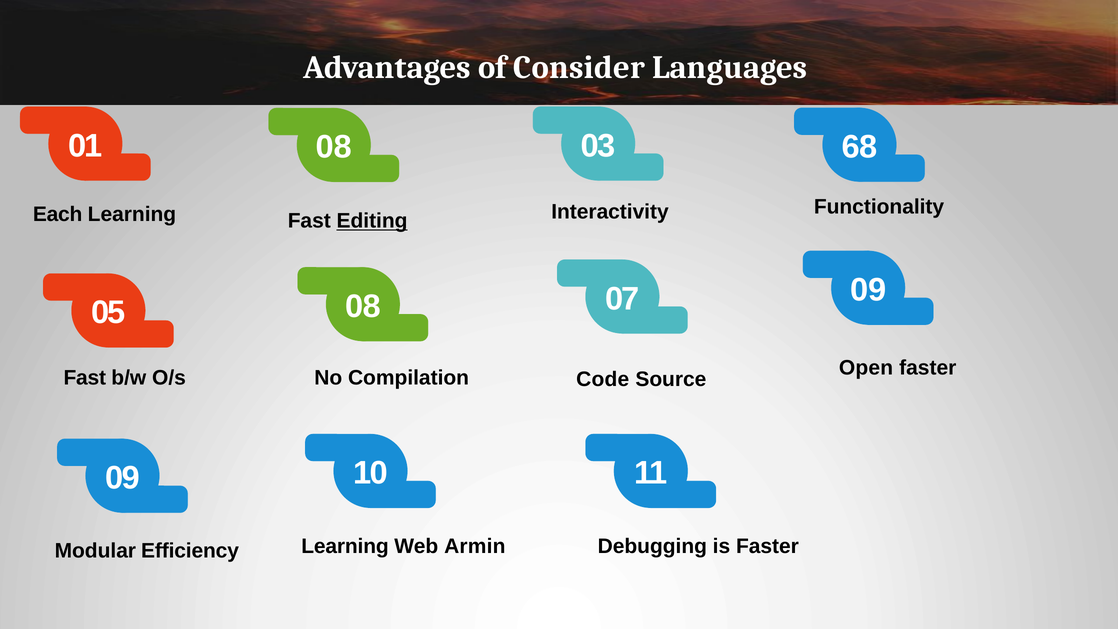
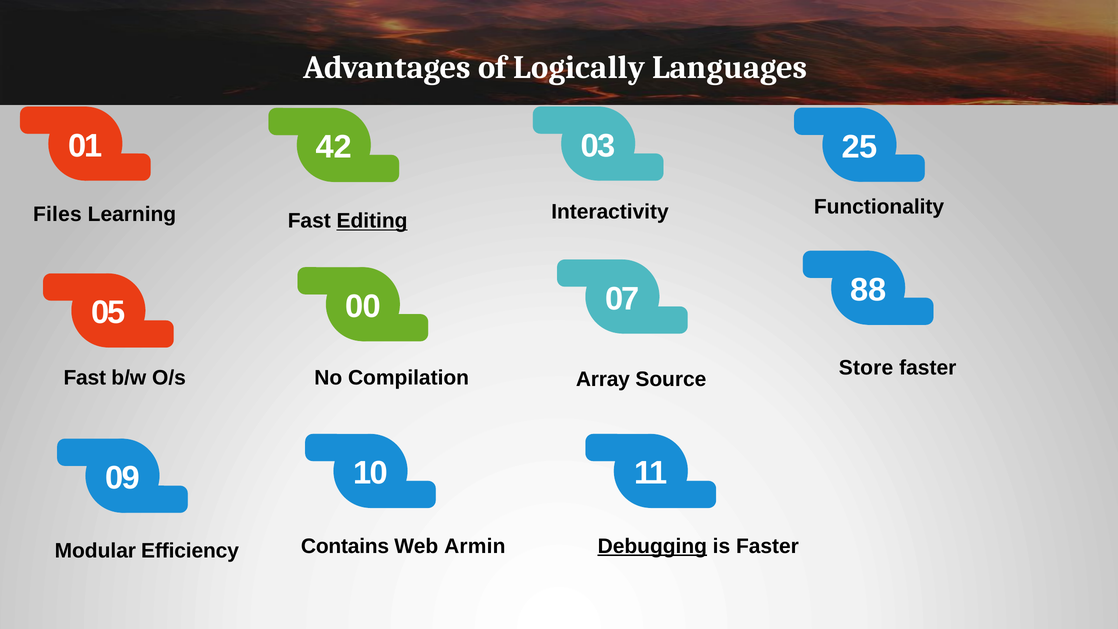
Consider: Consider -> Logically (579, 67)
01 08: 08 -> 42 (334, 147)
68: 68 -> 25 (860, 147)
Each: Each -> Files (57, 214)
05 08: 08 -> 00 (363, 306)
07 09: 09 -> 88 (868, 290)
Open: Open -> Store (866, 368)
Code: Code -> Array (603, 379)
Learning: Learning -> Contains (345, 546)
Debugging underline: none -> present (652, 546)
